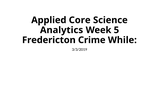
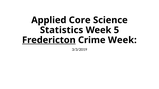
Analytics: Analytics -> Statistics (62, 30)
Fredericton underline: none -> present (49, 40)
Crime While: While -> Week (122, 40)
